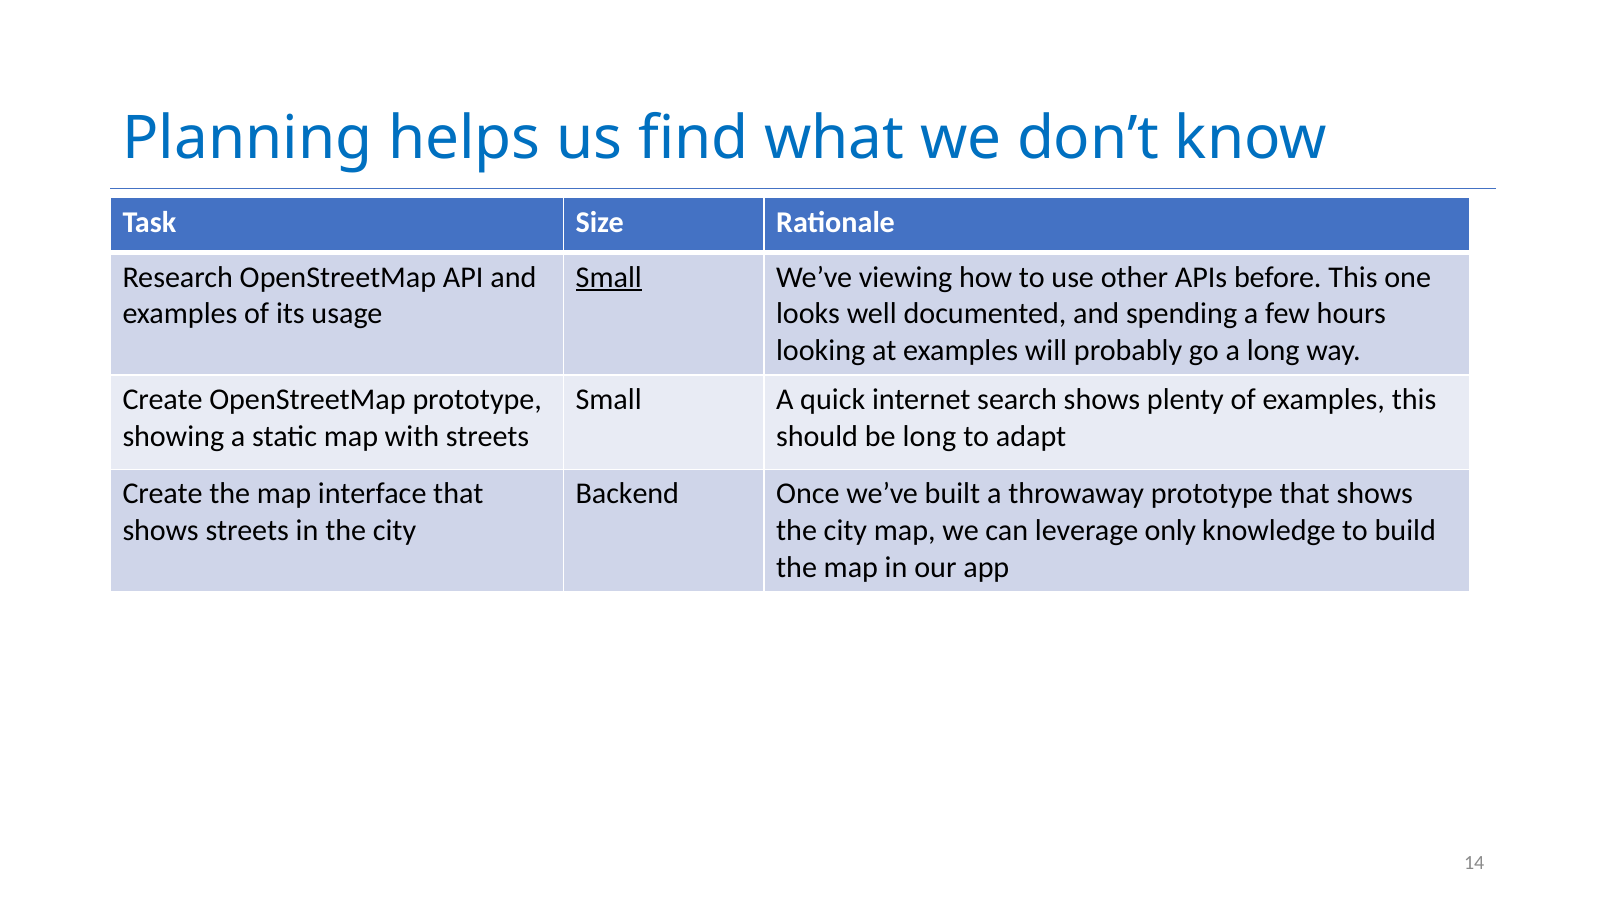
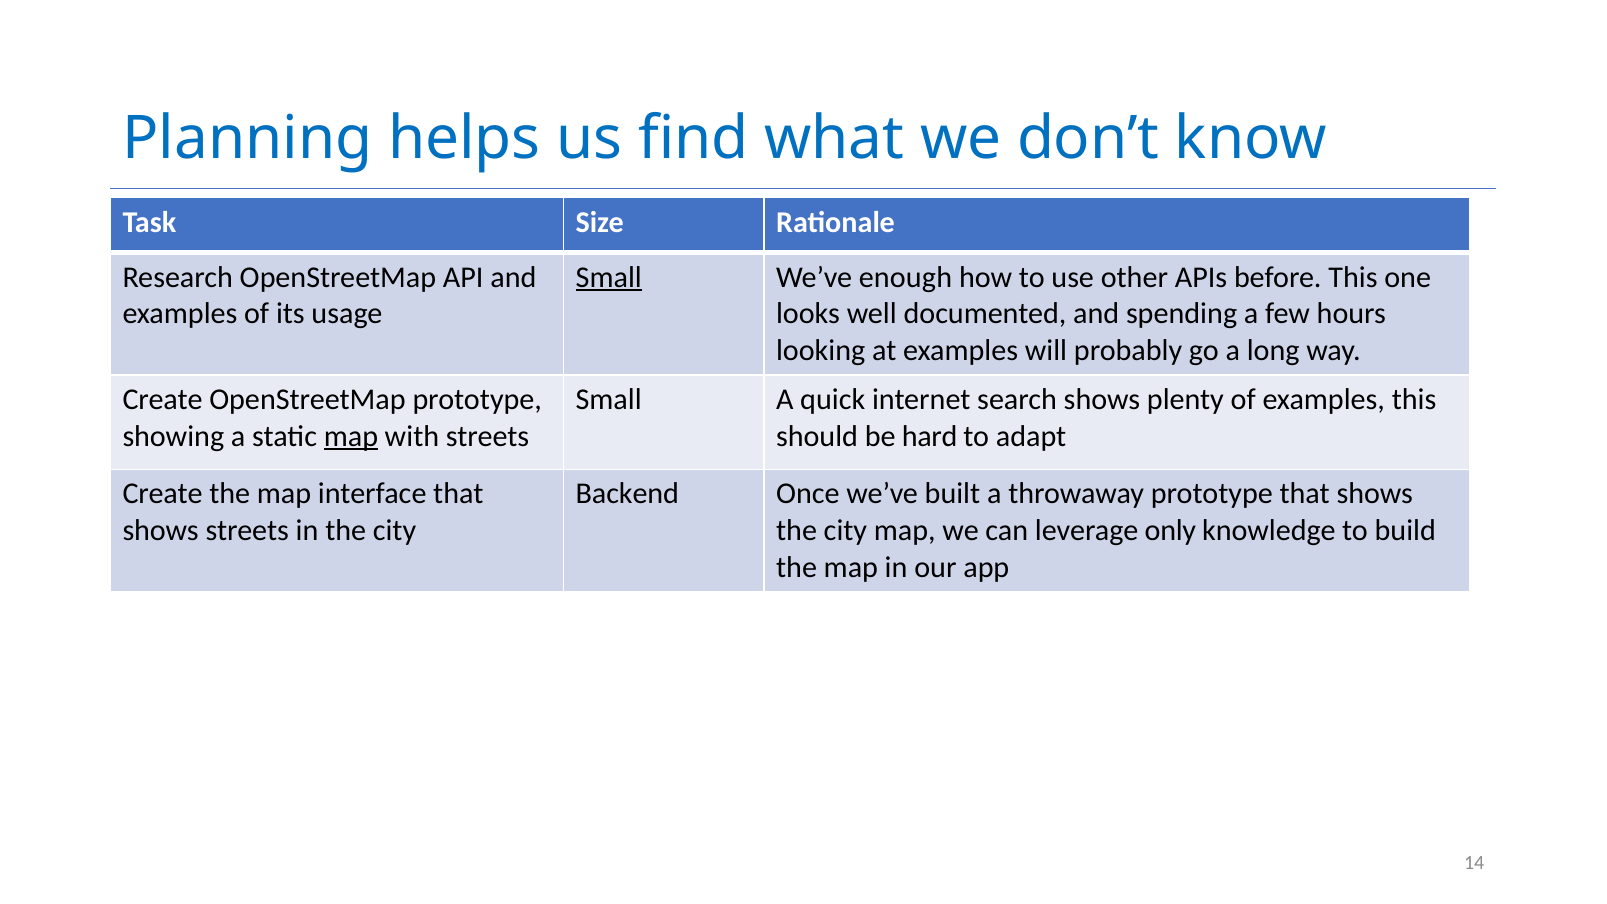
viewing: viewing -> enough (905, 277)
map underline: none -> present (351, 436)
be long: long -> hard (930, 436)
